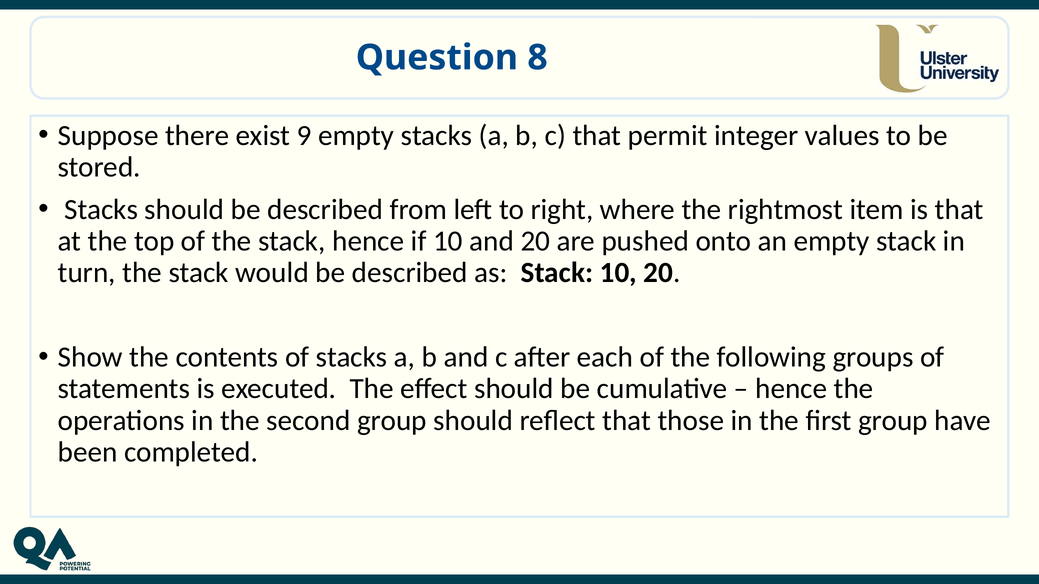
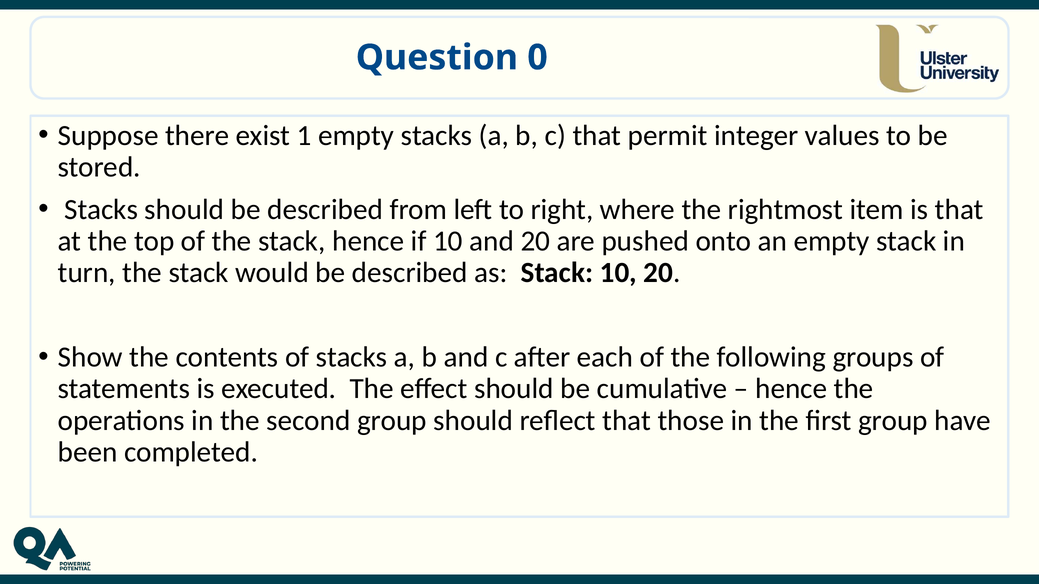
8: 8 -> 0 (538, 58)
9: 9 -> 1 (304, 135)
